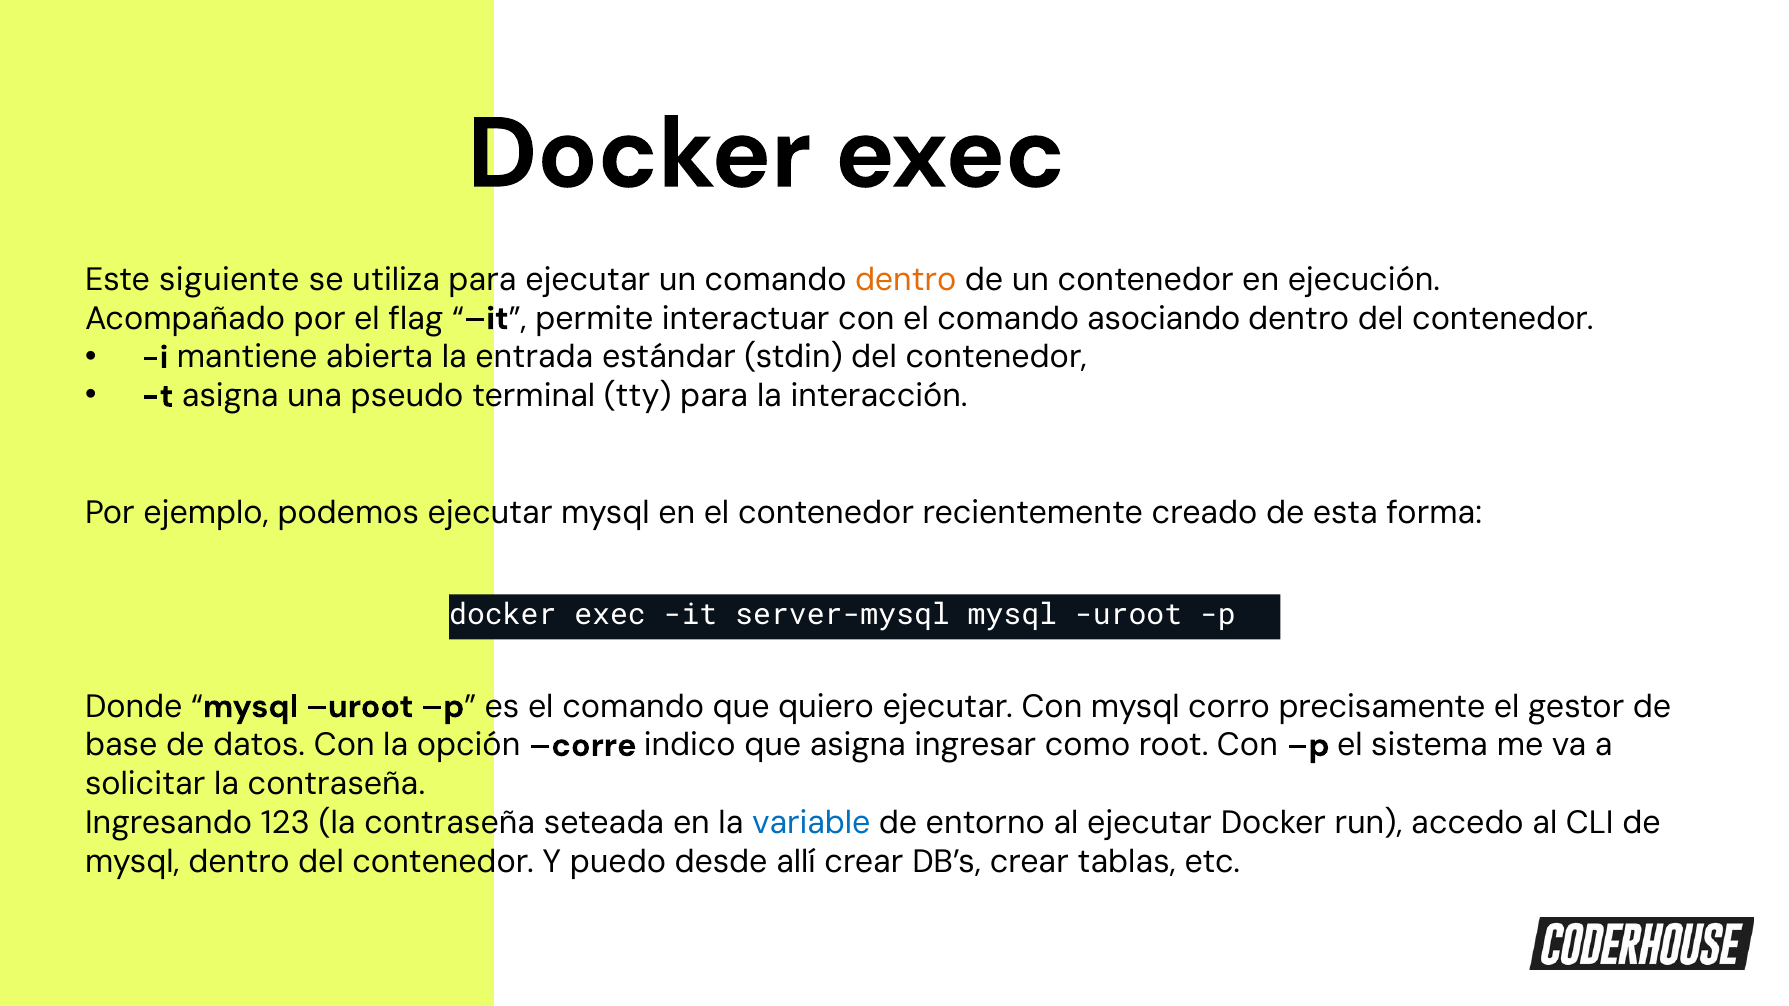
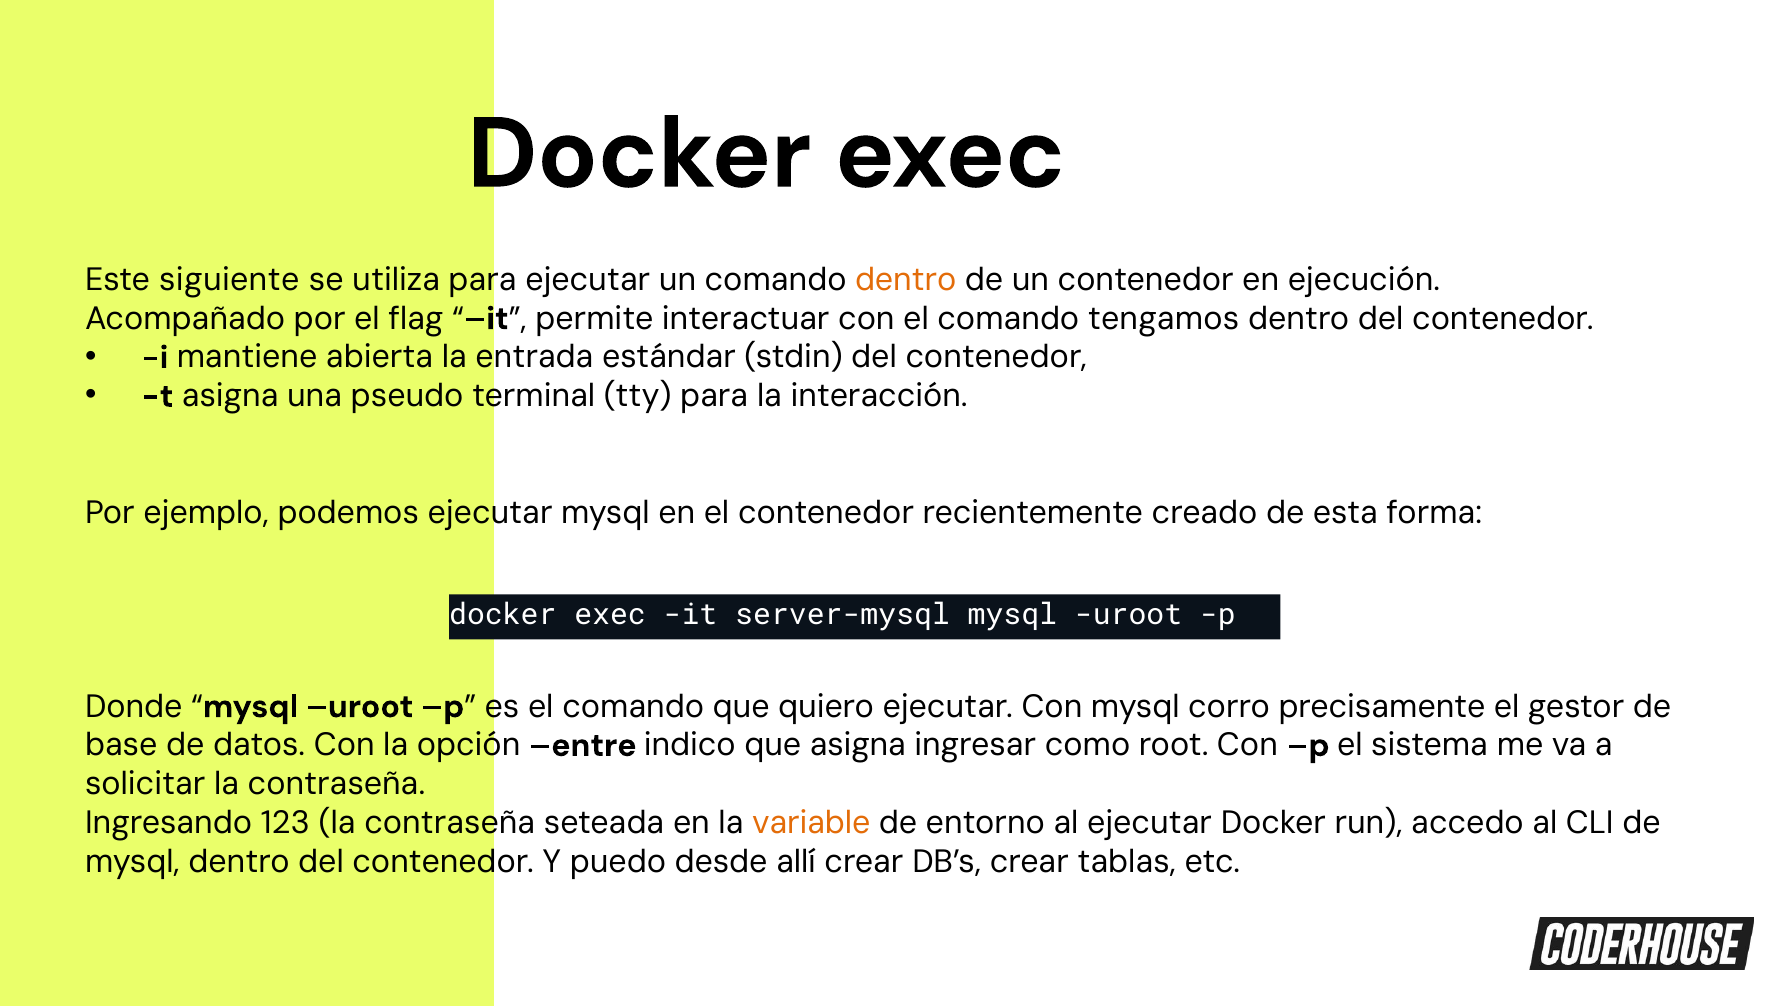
asociando: asociando -> tengamos (1164, 319)
corre: corre -> entre (583, 746)
variable colour: blue -> orange (811, 823)
